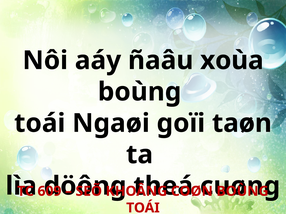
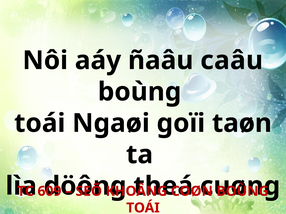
xoùa: xoùa -> caâu (232, 61)
